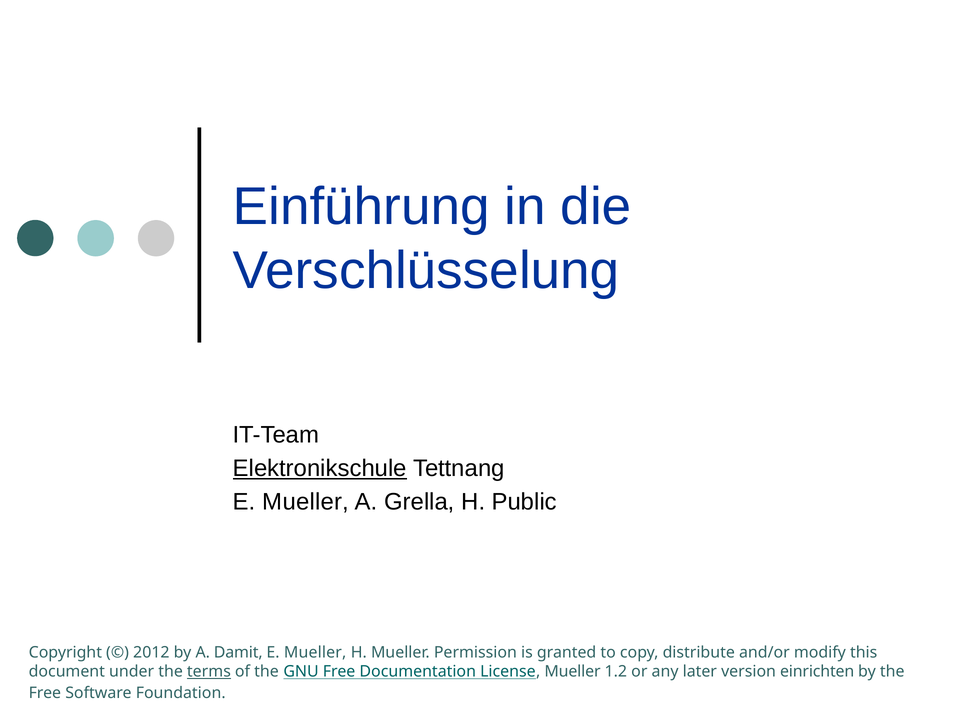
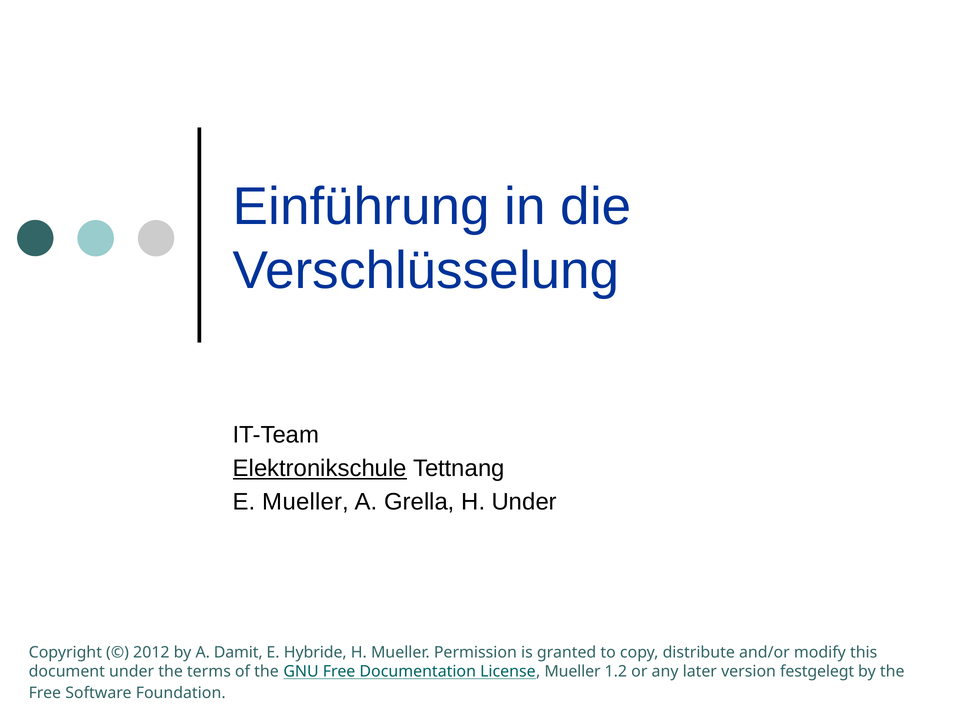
H Public: Public -> Under (524, 503)
Mueller: Mueller -> Hybride (315, 653)
terms underline: present -> none (209, 672)
einrichten: einrichten -> festgelegt (817, 672)
